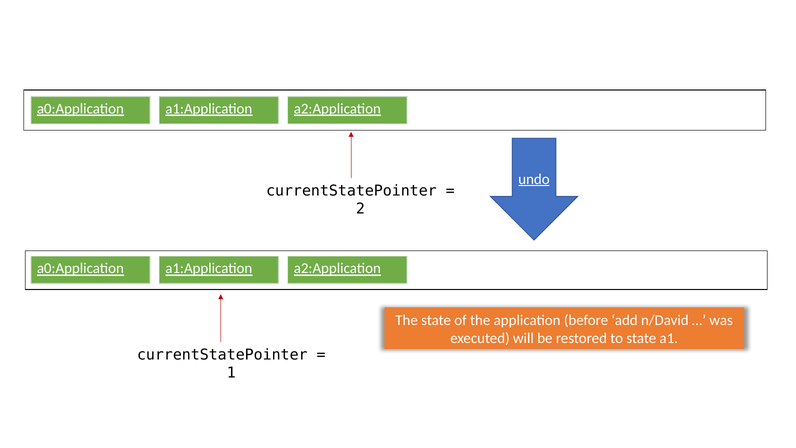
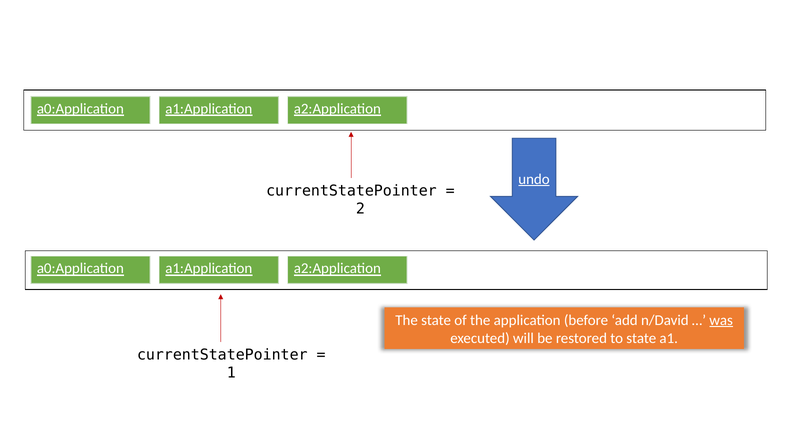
was underline: none -> present (721, 320)
